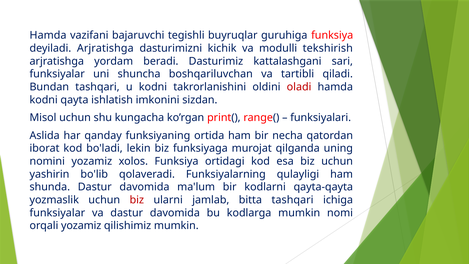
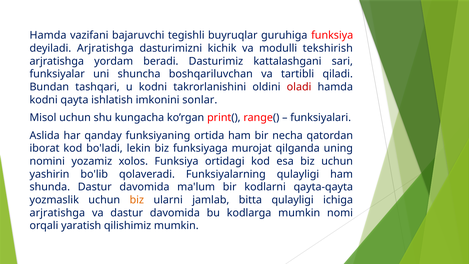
sizdan: sizdan -> sonlar (200, 100)
biz colour: red -> orange (137, 200)
bitta tashqari: tashqari -> qulayligi (293, 200)
funksiyalar: funksiyalar -> arjratishga (57, 213)
orqali yozamiz: yozamiz -> yaratish (81, 226)
